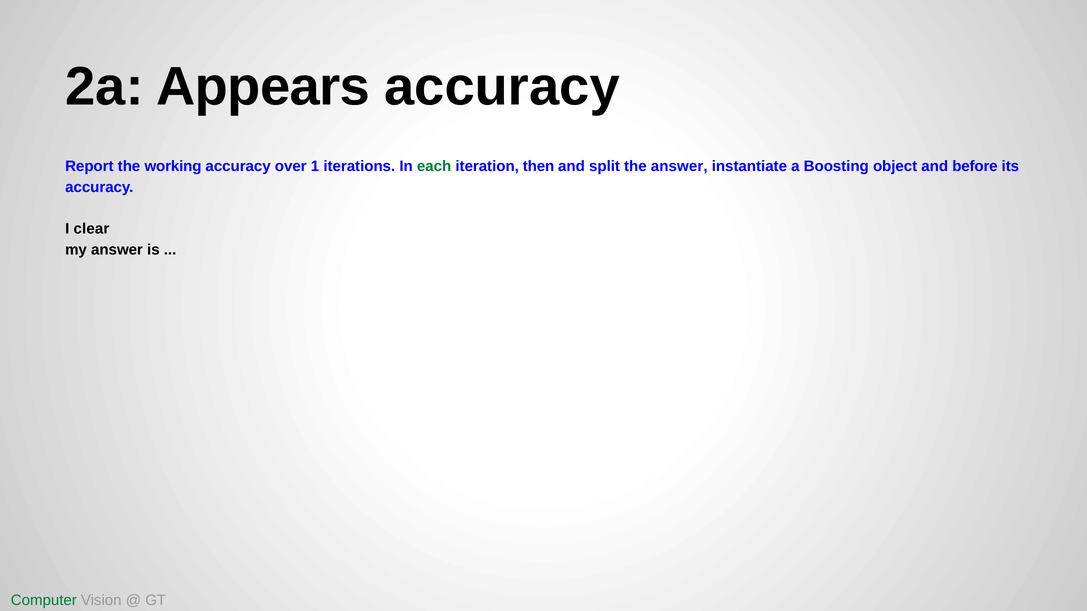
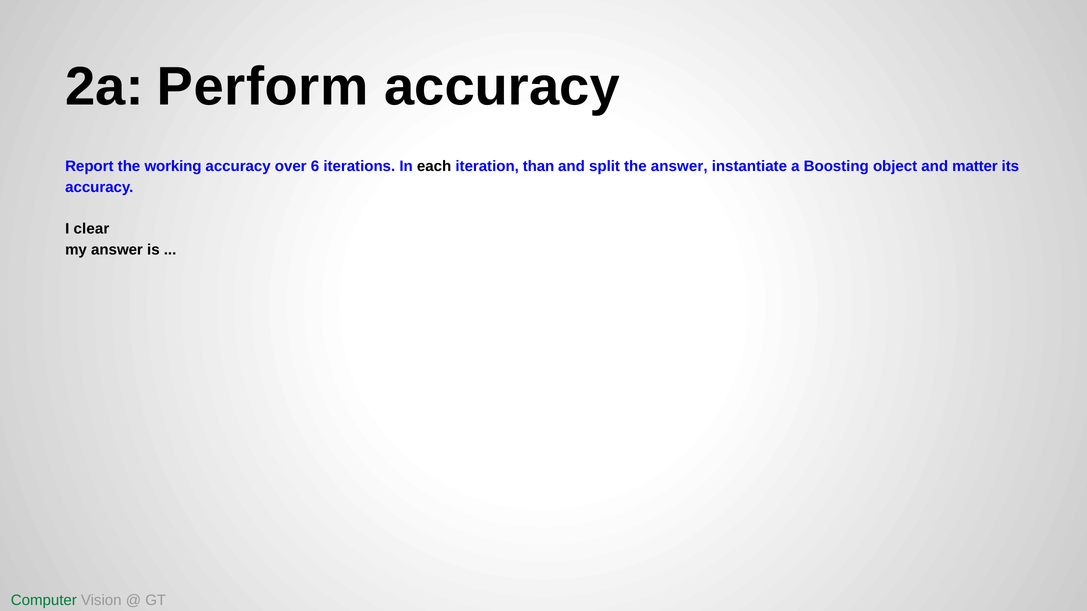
Appears: Appears -> Perform (263, 87)
1: 1 -> 6 (315, 166)
each colour: green -> black (434, 166)
then: then -> than (539, 166)
before: before -> matter (975, 166)
